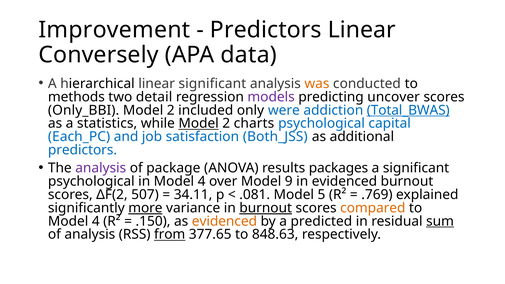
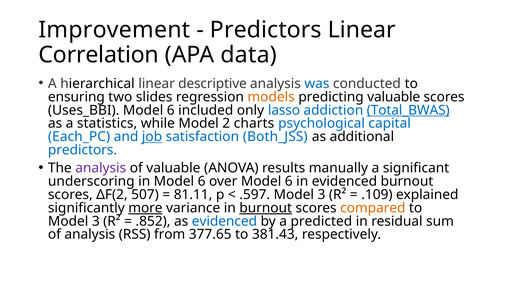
Conversely: Conversely -> Correlation (99, 55)
linear significant: significant -> descriptive (213, 84)
was colour: orange -> blue (317, 84)
methods: methods -> ensuring (76, 97)
detail: detail -> slides (154, 97)
models colour: purple -> orange (271, 97)
predicting uncover: uncover -> valuable (394, 97)
Only_BBI: Only_BBI -> Uses_BBI (84, 110)
2: 2 -> 6 (171, 110)
were: were -> lasso (284, 110)
Model underline: present -> none (199, 123)
job underline: none -> present (152, 137)
of package: package -> valuable (173, 168)
packages: packages -> manually (338, 168)
psychological: psychological -> underscoring (91, 181)
in Model 4: 4 -> 6 (202, 181)
over Model 9: 9 -> 6 (289, 181)
34.11: 34.11 -> 81.11 (193, 195)
.081: .081 -> .597 (255, 195)
5: 5 -> 3 (321, 195)
.769: .769 -> .109 (377, 195)
4: 4 -> 3 (96, 221)
.150: .150 -> .852 (153, 221)
evidenced colour: orange -> blue (224, 221)
sum underline: present -> none (440, 221)
from underline: present -> none (170, 235)
848.63: 848.63 -> 381.43 (275, 235)
